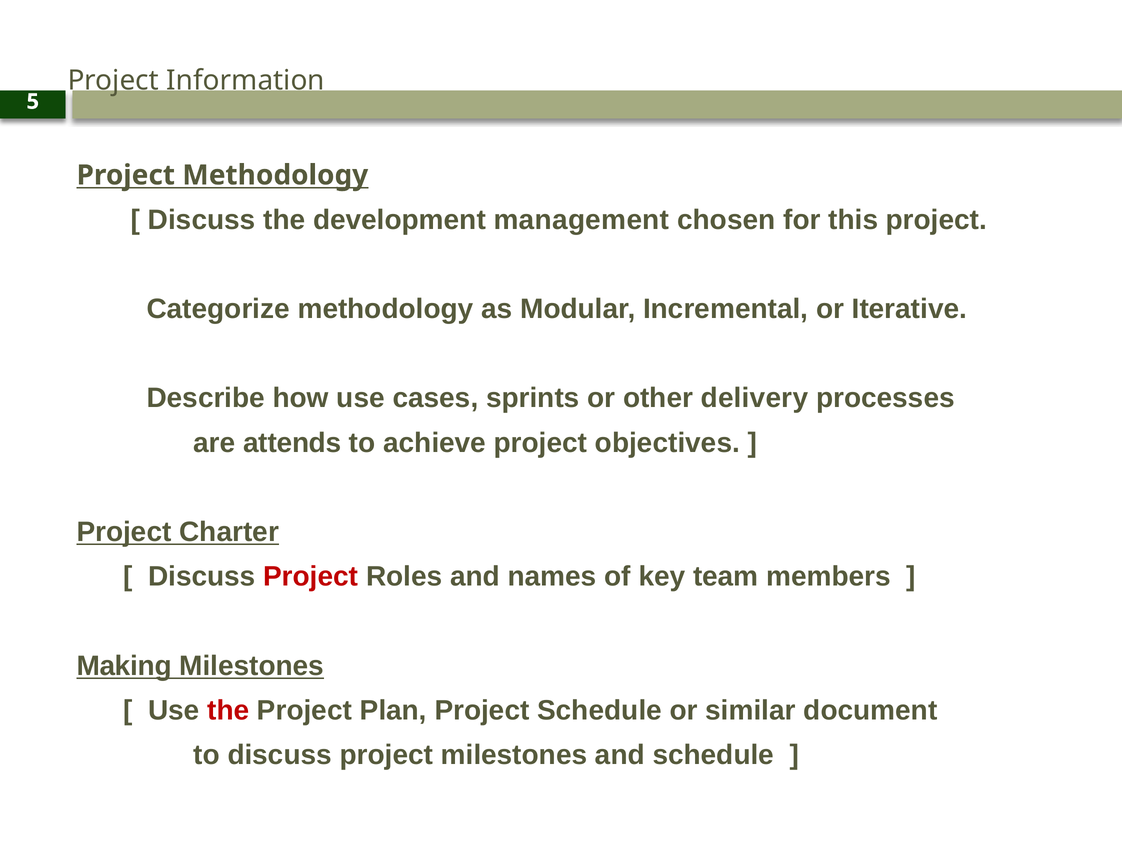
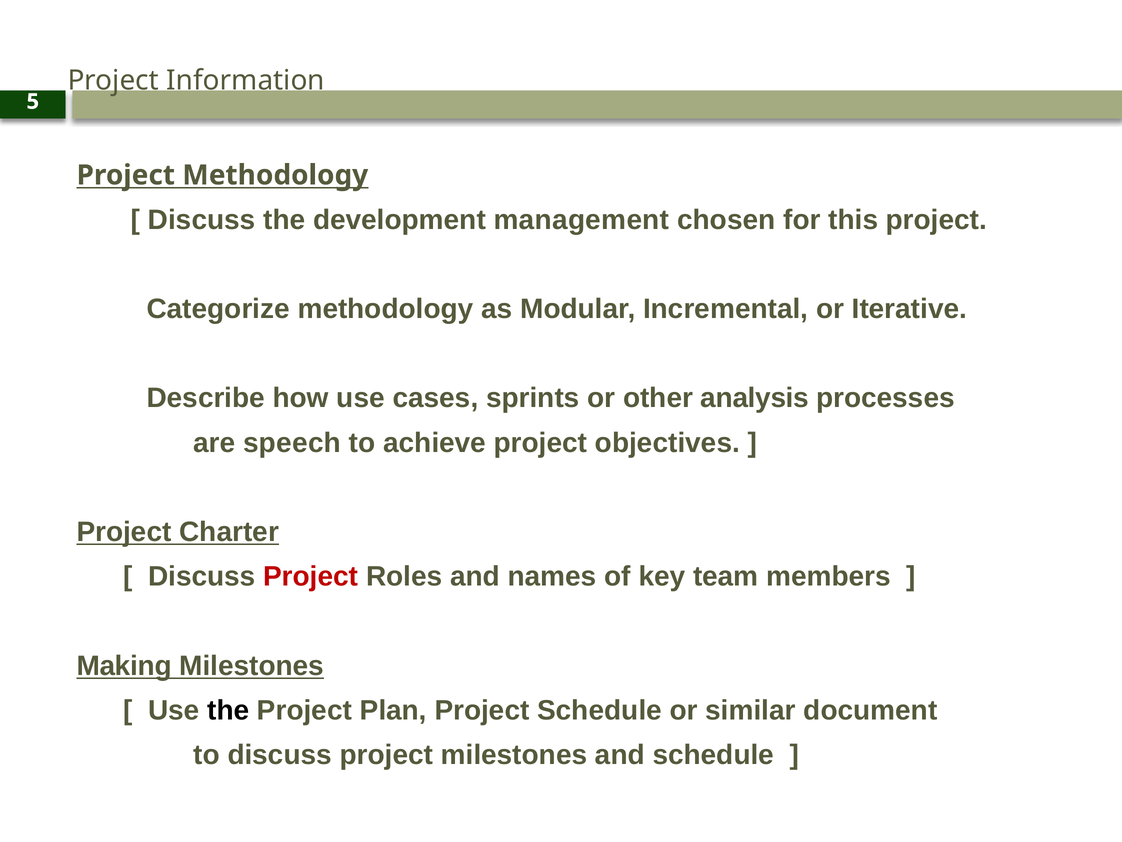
delivery: delivery -> analysis (755, 398)
attends: attends -> speech (292, 443)
the colour: red -> black (228, 710)
